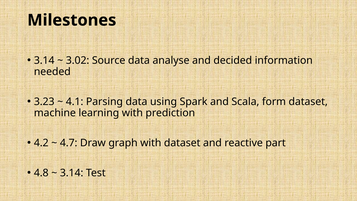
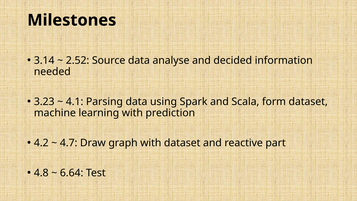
3.02: 3.02 -> 2.52 (78, 60)
3.14: 3.14 -> 6.64 (72, 173)
